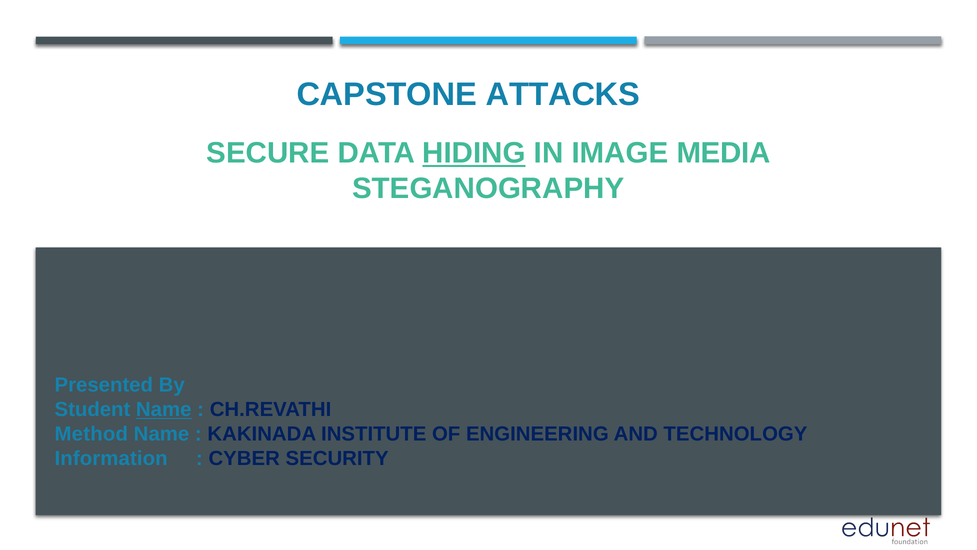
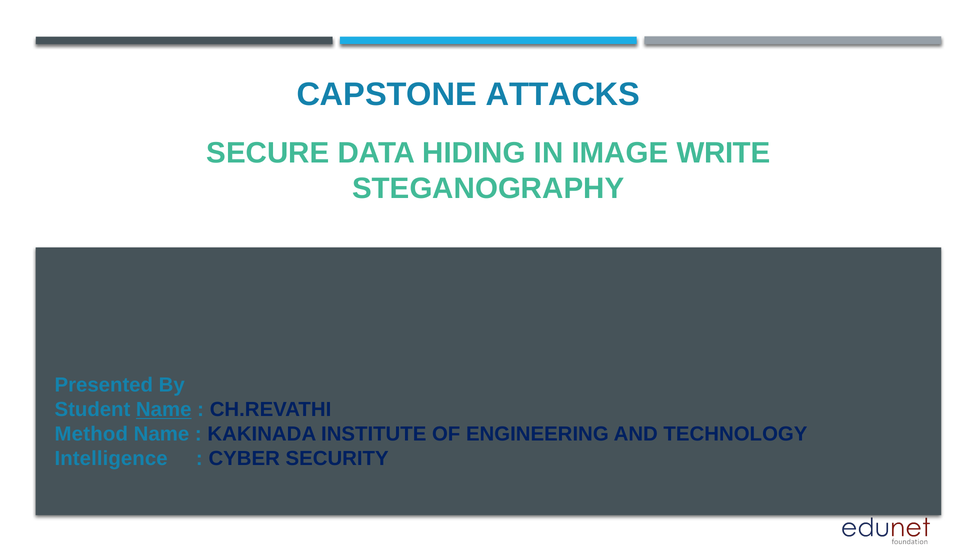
HIDING underline: present -> none (474, 153)
MEDIA: MEDIA -> WRITE (723, 153)
Information: Information -> Intelligence (111, 458)
